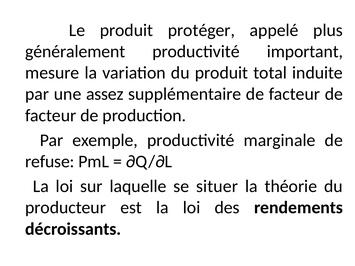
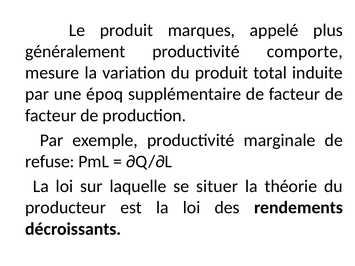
protéger: protéger -> marques (201, 30)
important: important -> comporte (305, 52)
assez: assez -> époq (105, 94)
